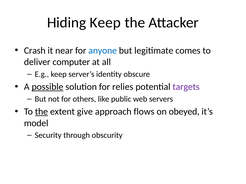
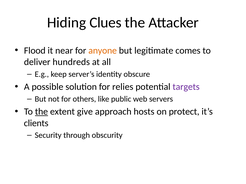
Hiding Keep: Keep -> Clues (105, 23)
Crash: Crash -> Flood (35, 51)
anyone colour: blue -> orange (103, 51)
computer: computer -> hundreds (71, 62)
possible underline: present -> none (47, 87)
flows: flows -> hosts (144, 112)
obeyed: obeyed -> protect (184, 112)
model: model -> clients (36, 123)
